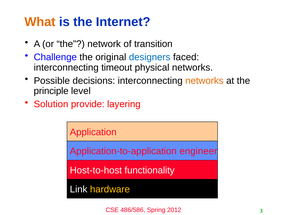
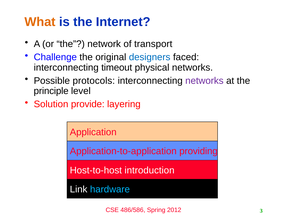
transition: transition -> transport (153, 44)
decisions: decisions -> protocols (94, 81)
networks colour: orange -> purple (204, 81)
engineer: engineer -> providing (198, 151)
functionality: functionality -> introduction (150, 170)
hardware colour: yellow -> light blue (110, 190)
